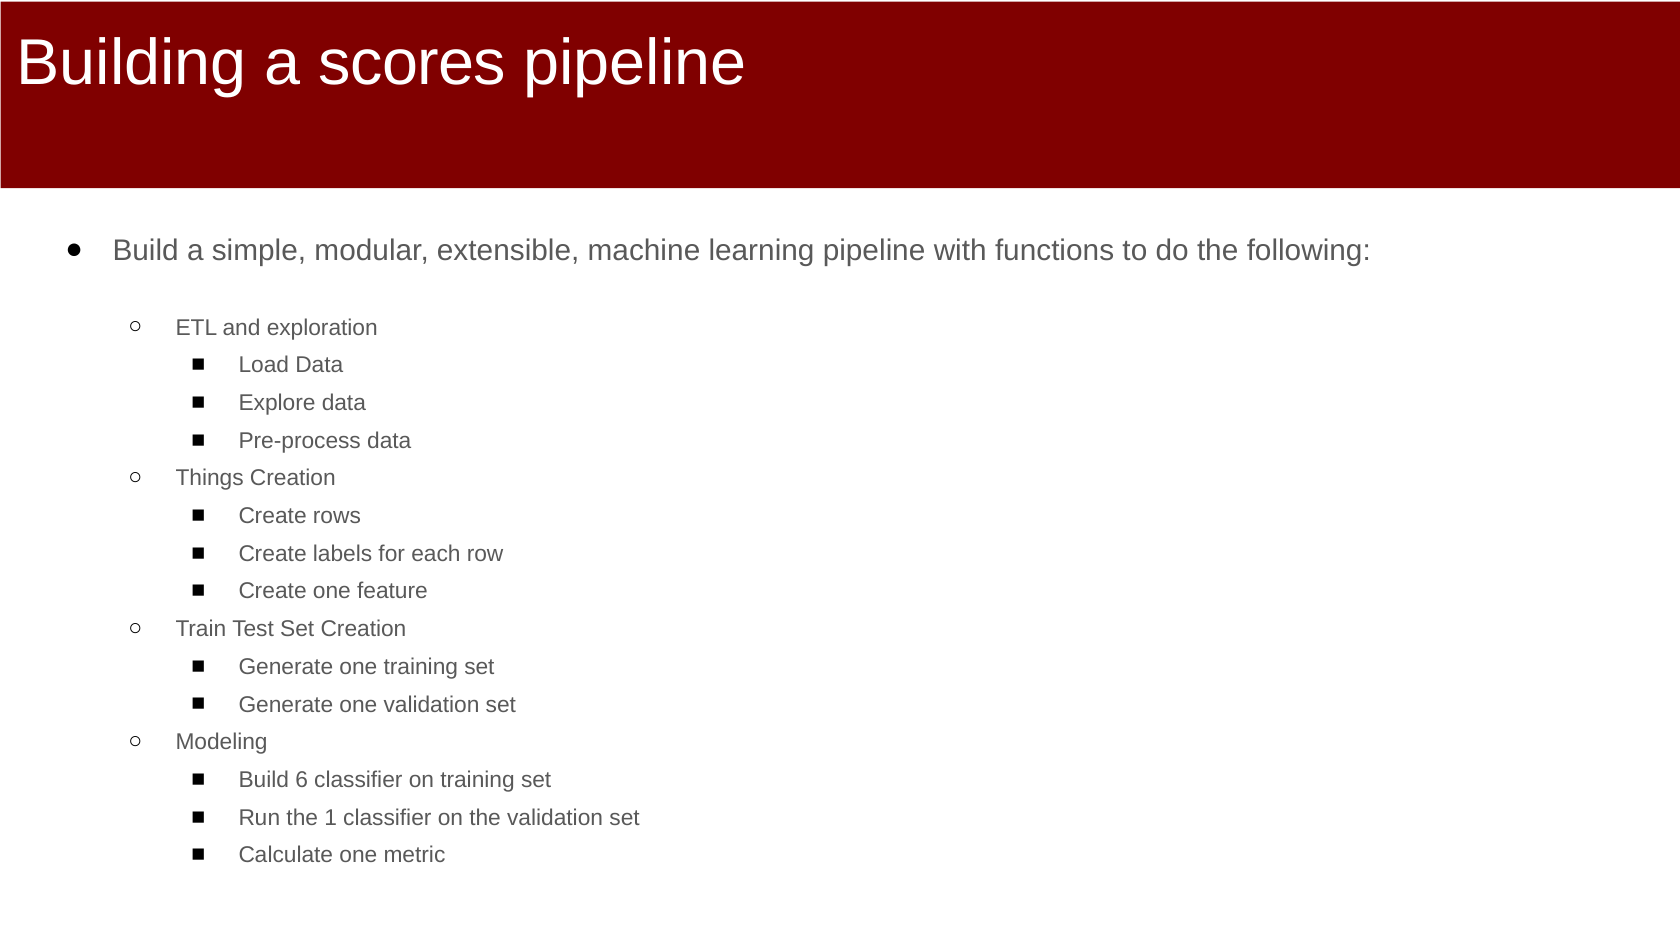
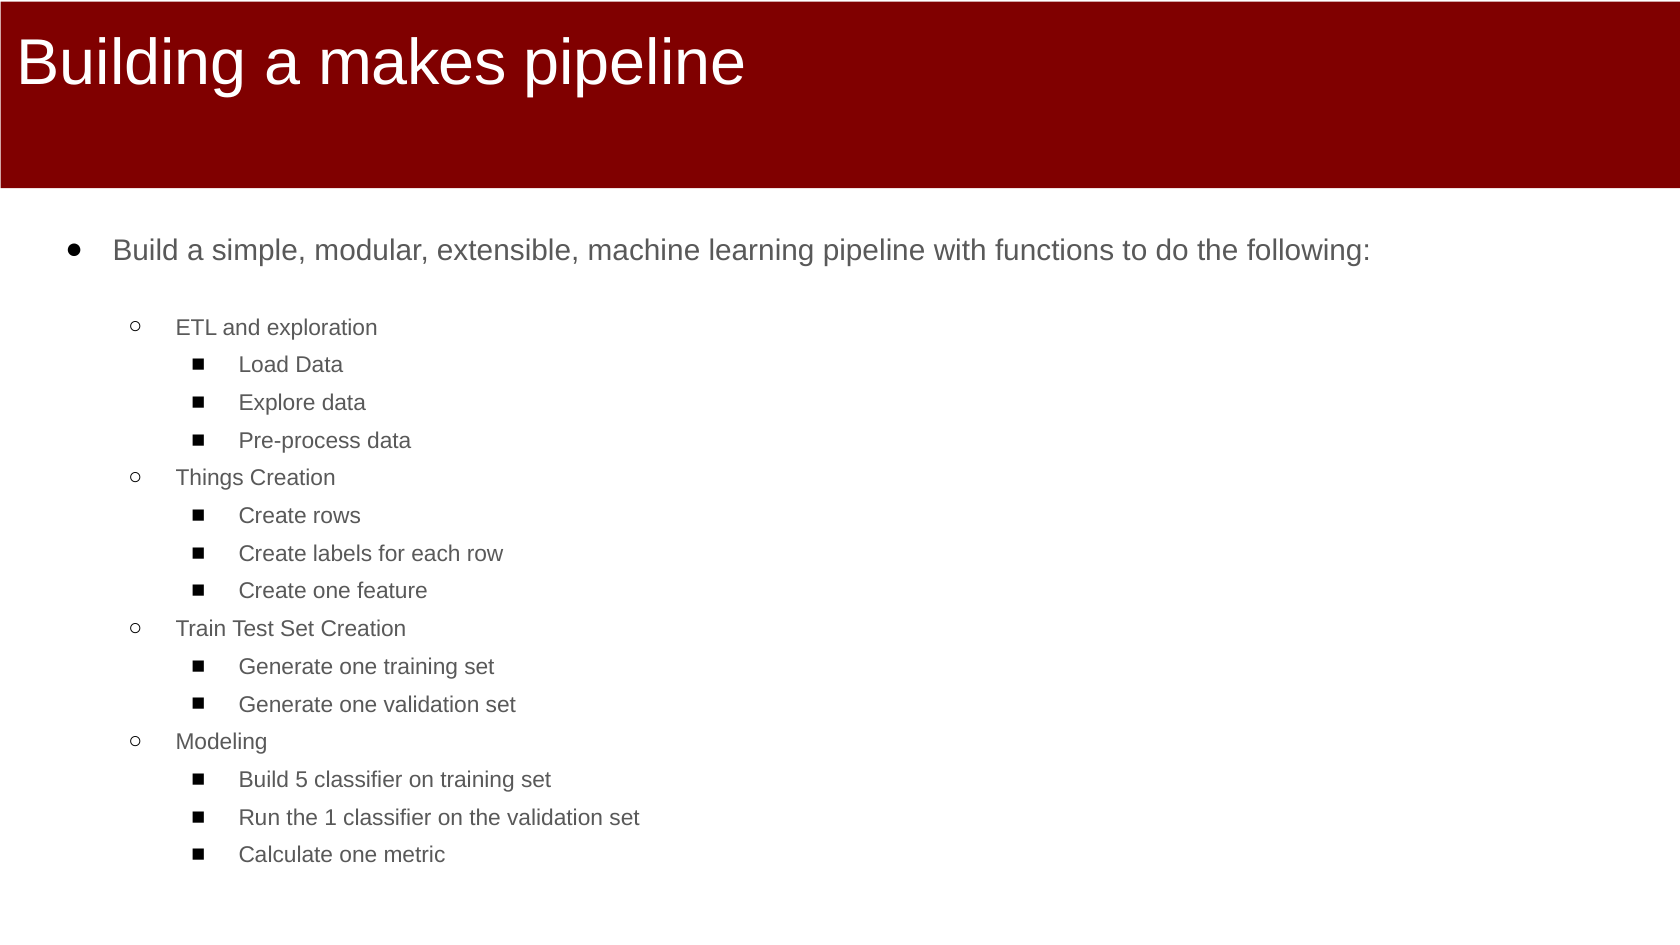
scores: scores -> makes (412, 63)
6: 6 -> 5 (302, 780)
